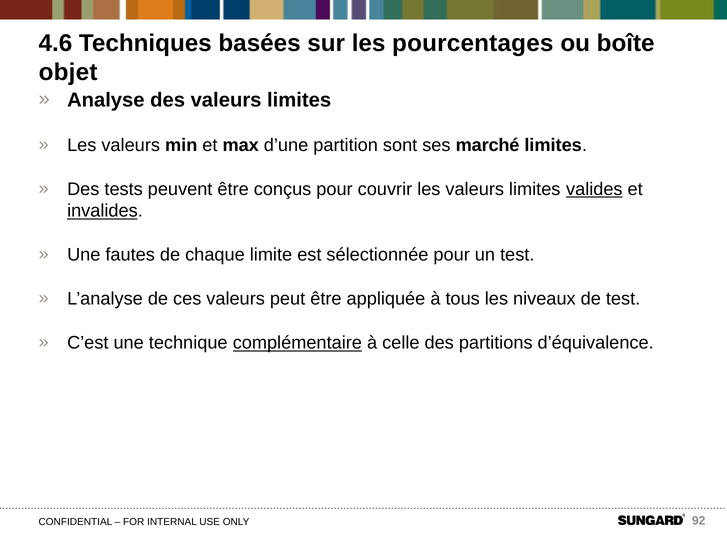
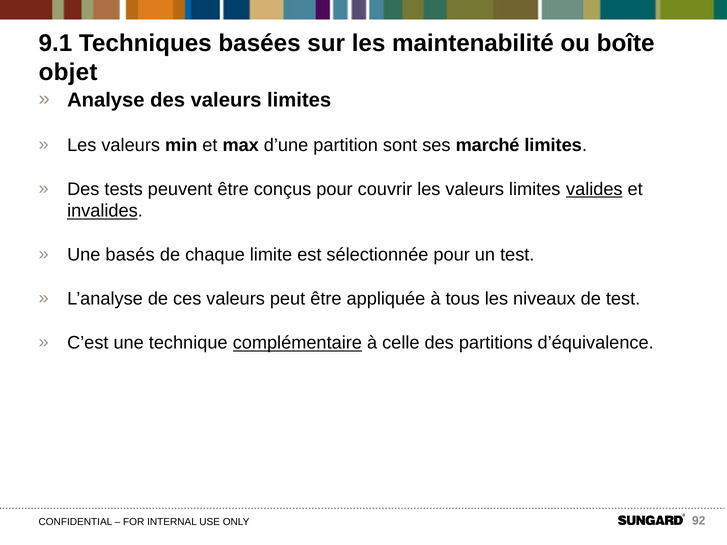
4.6: 4.6 -> 9.1 (55, 43)
pourcentages: pourcentages -> maintenabilité (473, 43)
fautes: fautes -> basés (130, 255)
